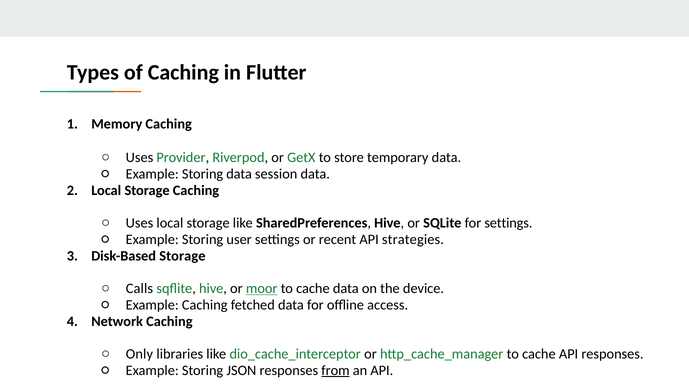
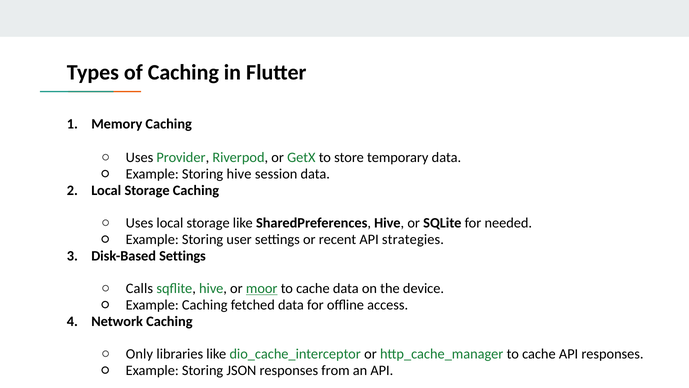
Storing data: data -> hive (239, 174)
for settings: settings -> needed (508, 223)
Disk-Based Storage: Storage -> Settings (183, 256)
from underline: present -> none (335, 370)
